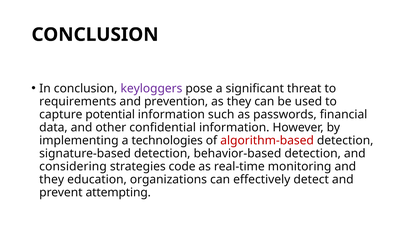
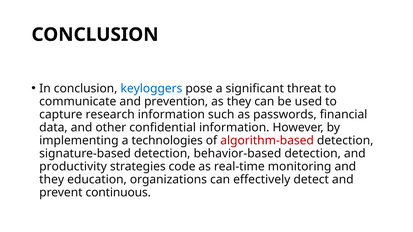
keyloggers colour: purple -> blue (151, 89)
requirements: requirements -> communicate (78, 102)
potential: potential -> research (110, 115)
considering: considering -> productivity (73, 167)
attempting: attempting -> continuous (118, 193)
